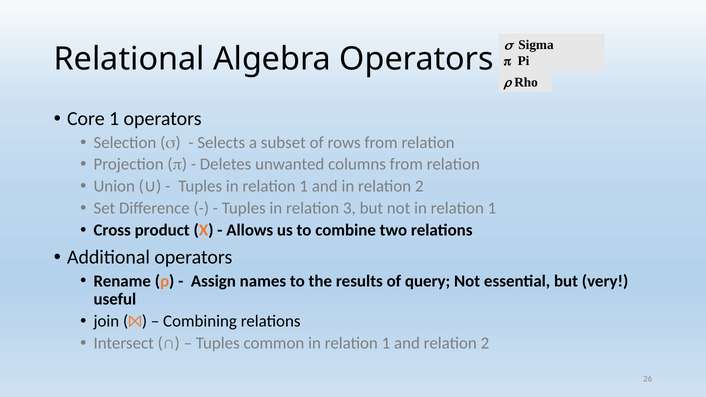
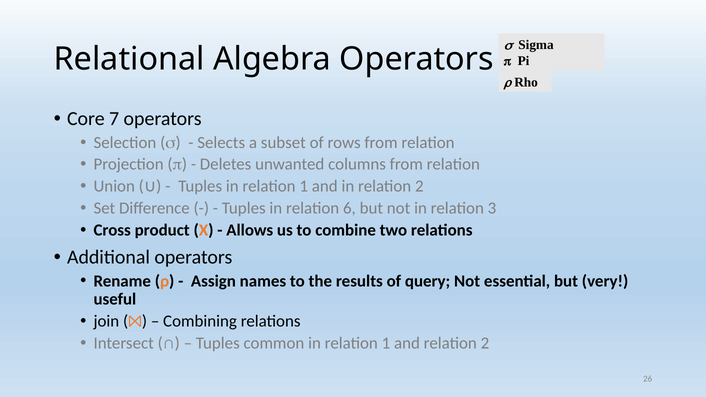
Core 1: 1 -> 7 (114, 119)
3: 3 -> 6 (349, 208)
not in relation 1: 1 -> 3 (492, 208)
